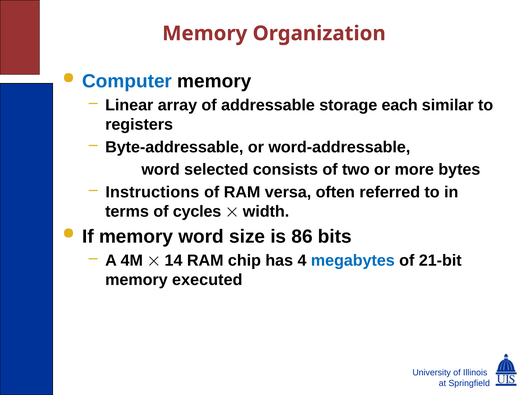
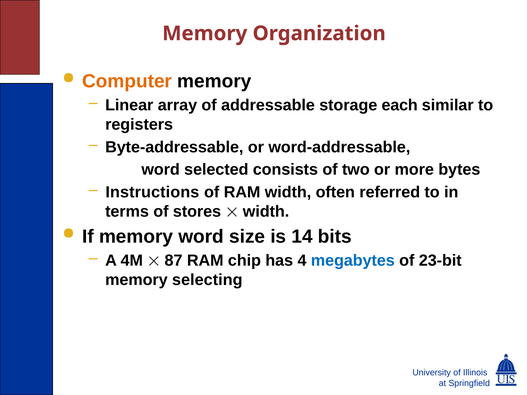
Computer colour: blue -> orange (127, 81)
RAM versa: versa -> width (288, 192)
cycles: cycles -> stores (197, 212)
86: 86 -> 14 (302, 237)
14: 14 -> 87 (174, 261)
21-bit: 21-bit -> 23-bit (440, 261)
executed: executed -> selecting (207, 280)
